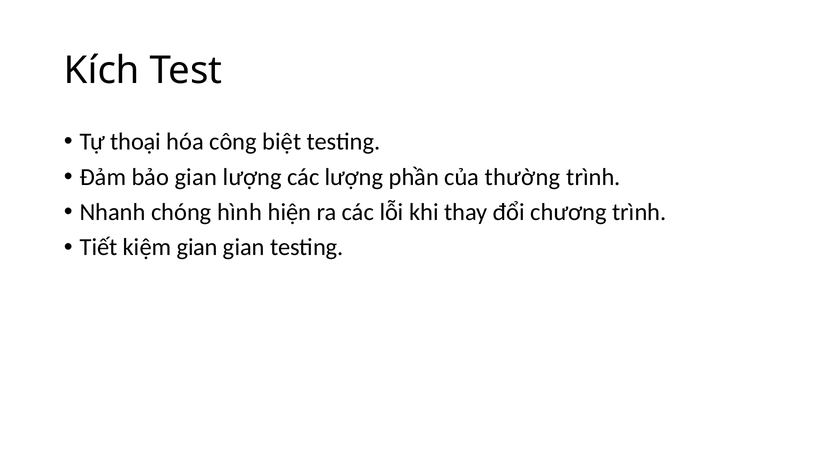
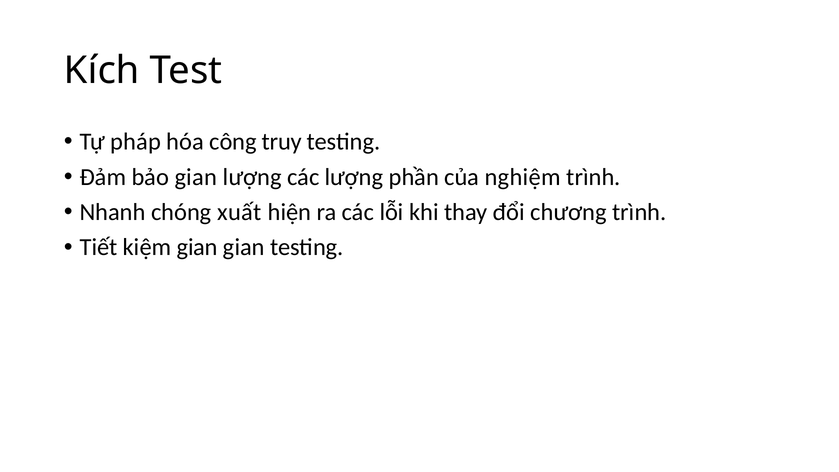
thoại: thoại -> pháp (136, 142)
biệt: biệt -> truy (282, 142)
thường: thường -> nghiệm (523, 177)
hình: hình -> xuất (239, 212)
